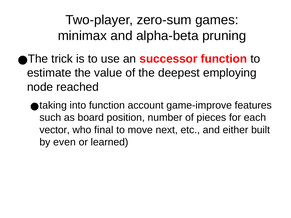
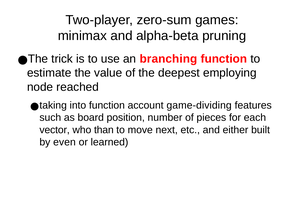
successor: successor -> branching (168, 59)
game-improve: game-improve -> game-dividing (199, 105)
final: final -> than (104, 130)
